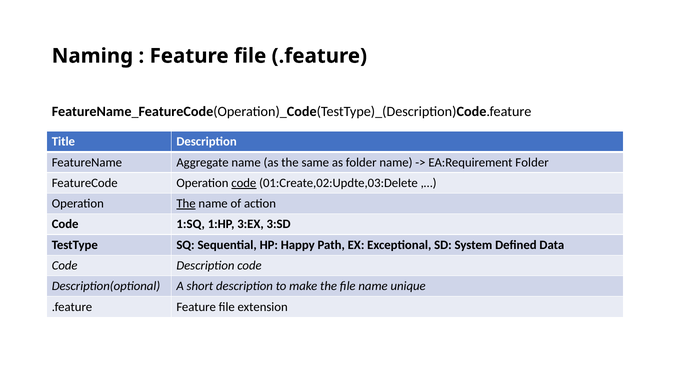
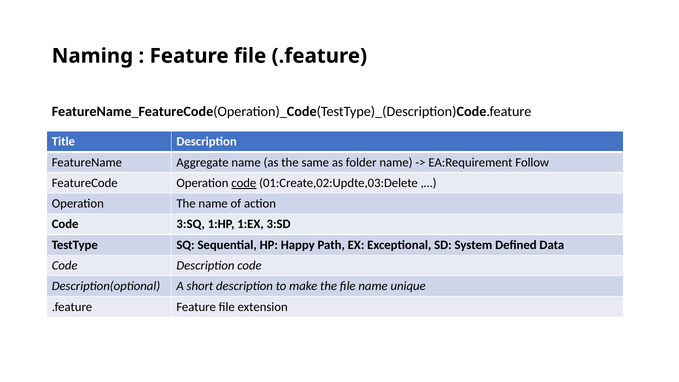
EA:Requirement Folder: Folder -> Follow (532, 162)
The underline: present -> none (186, 204)
1:SQ: 1:SQ -> 3:SQ (191, 224)
3:EX: 3:EX -> 1:EX (250, 224)
